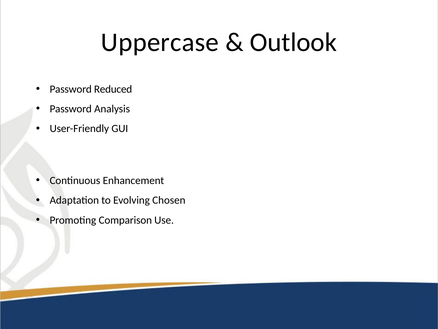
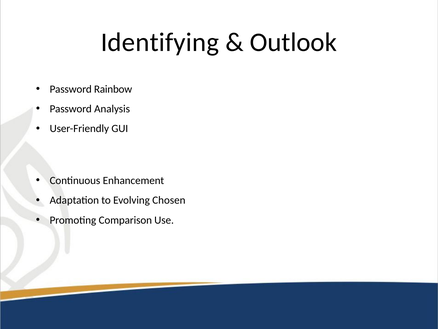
Uppercase: Uppercase -> Identifying (160, 42)
Reduced: Reduced -> Rainbow (113, 89)
